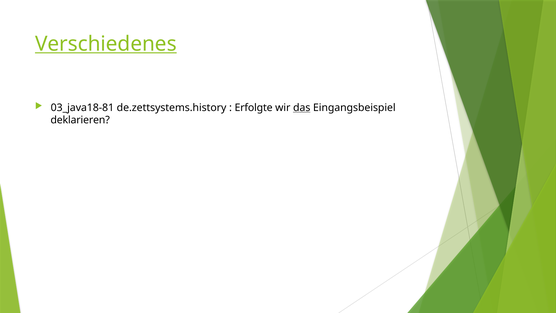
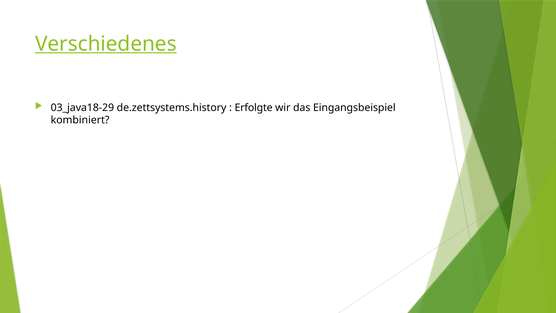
03_java18-81: 03_java18-81 -> 03_java18-29 (82, 108)
das underline: present -> none (302, 108)
deklarieren: deklarieren -> kombiniert (80, 120)
